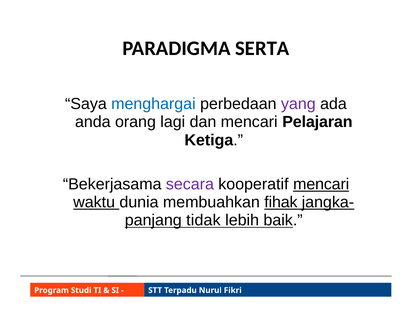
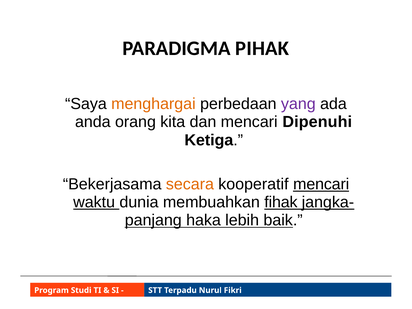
SERTA: SERTA -> PIHAK (262, 48)
menghargai colour: blue -> orange (153, 104)
lagi: lagi -> kita (173, 122)
Pelajaran: Pelajaran -> Dipenuhi (317, 122)
secara colour: purple -> orange (190, 184)
tidak: tidak -> haka (204, 220)
